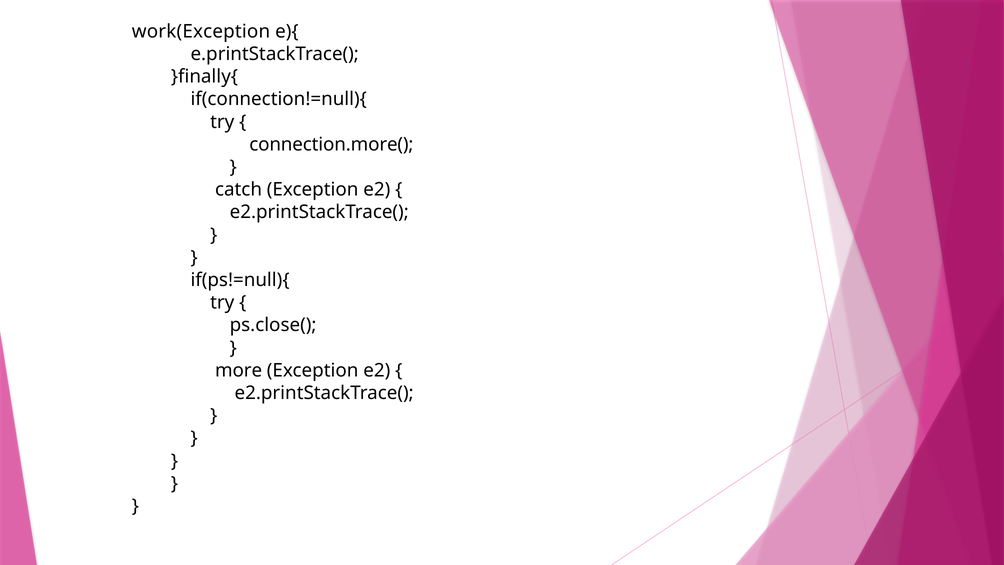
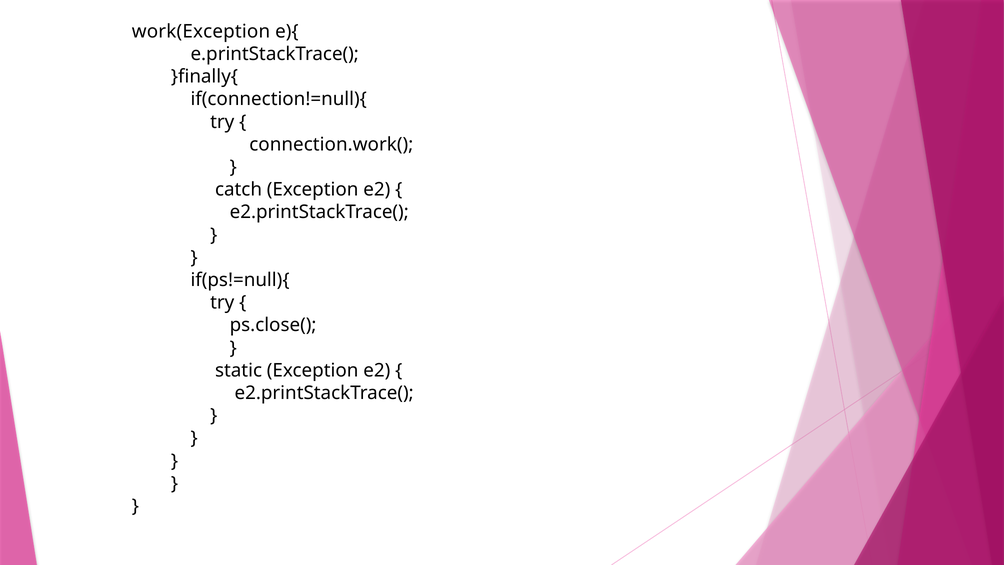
connection.more(: connection.more( -> connection.work( (331, 144)
more: more -> static (239, 370)
